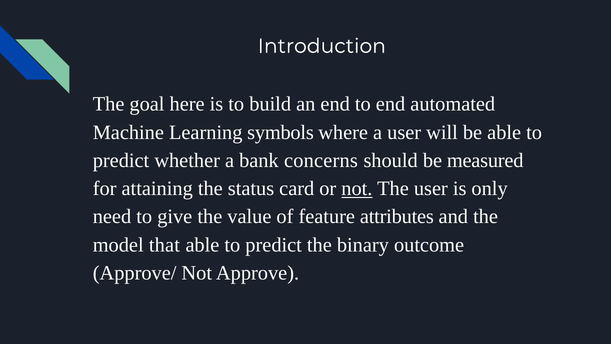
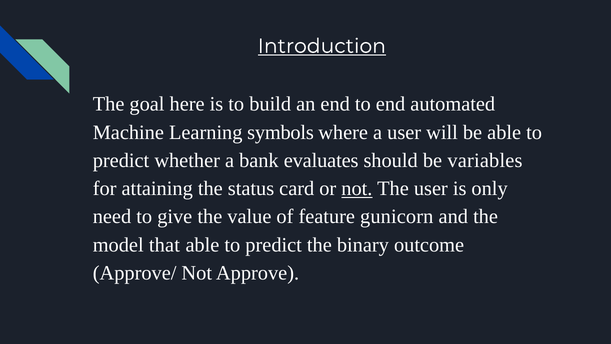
Introduction underline: none -> present (322, 46)
concerns: concerns -> evaluates (321, 160)
measured: measured -> variables (485, 160)
attributes: attributes -> gunicorn (397, 217)
